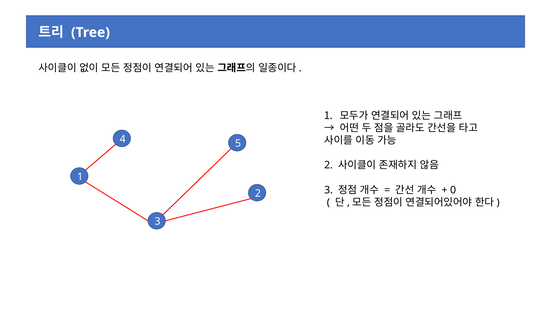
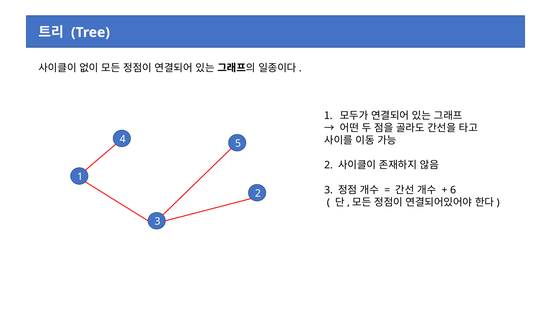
0: 0 -> 6 (453, 190)
